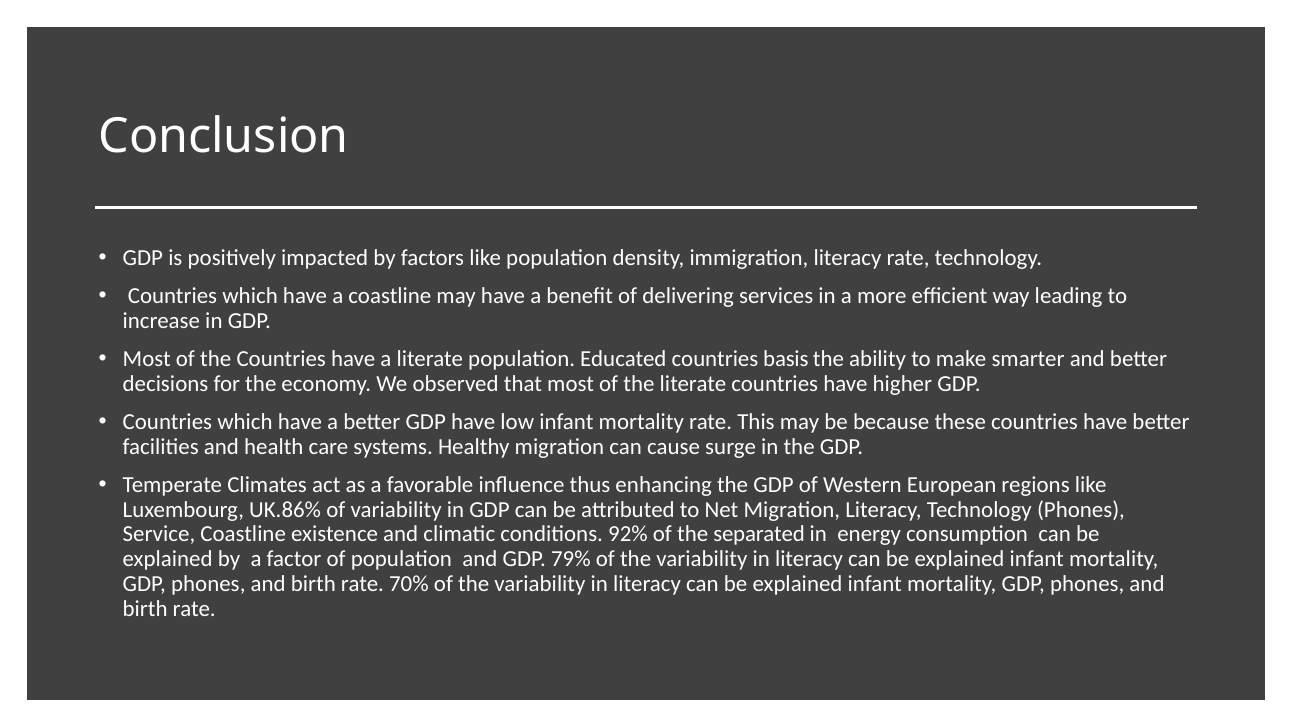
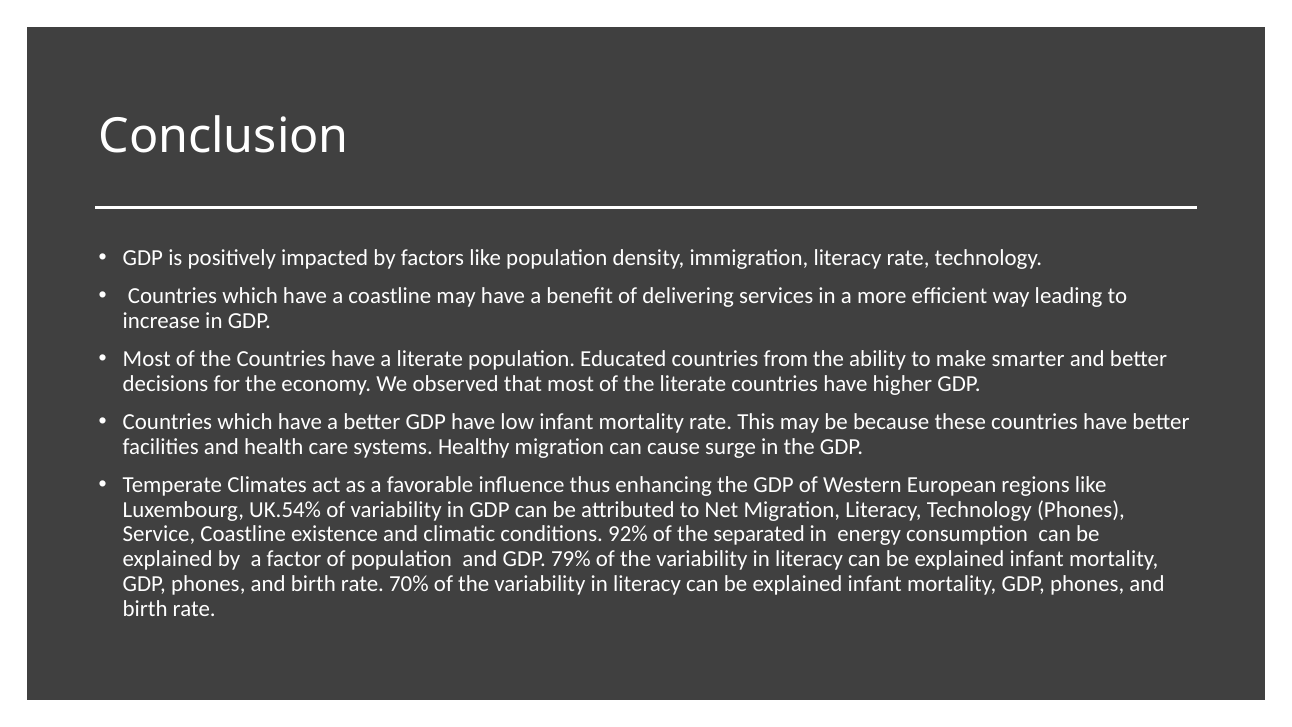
basis: basis -> from (786, 359)
UK.86%: UK.86% -> UK.54% (285, 509)
